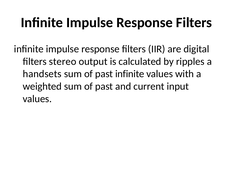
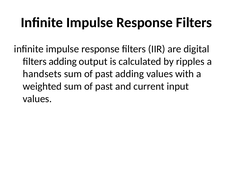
filters stereo: stereo -> adding (63, 61)
past infinite: infinite -> adding (130, 74)
